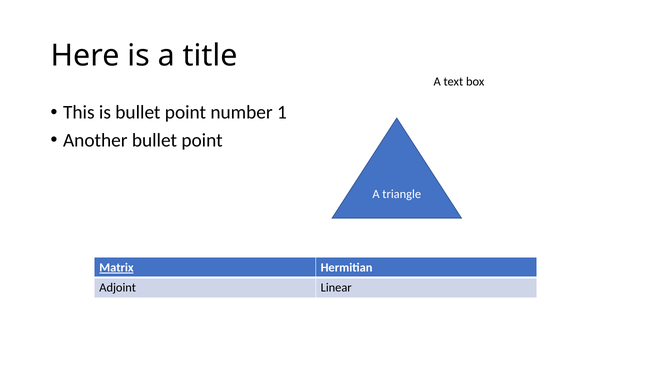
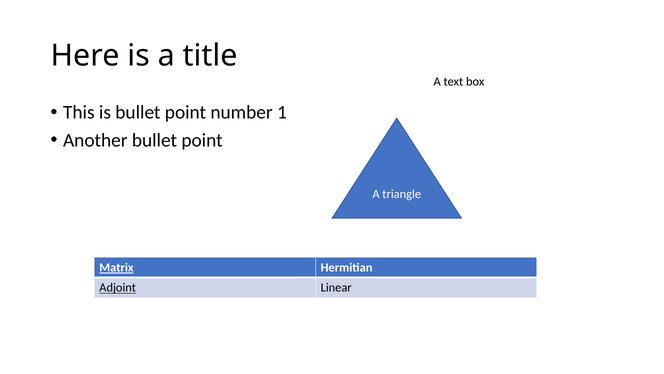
Adjoint underline: none -> present (118, 287)
